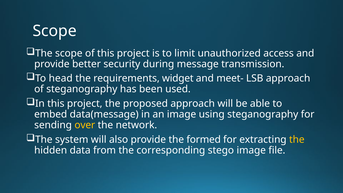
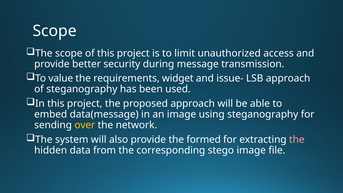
head: head -> value (61, 78)
meet-: meet- -> issue- (230, 78)
the colour: yellow -> pink (297, 139)
